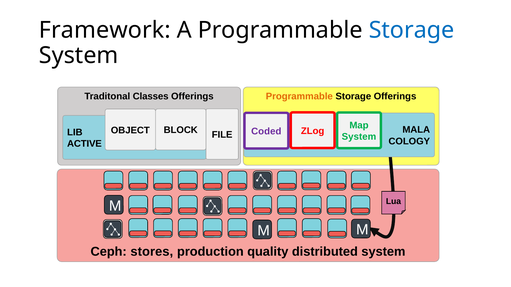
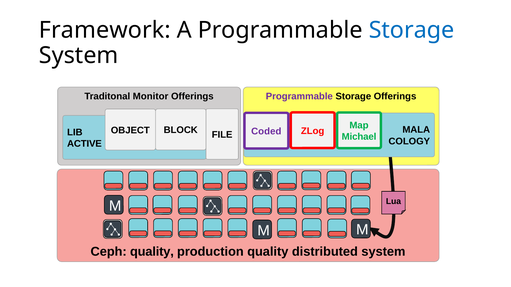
Programmable colour: orange -> purple (299, 97)
Classes: Classes -> Monitor (151, 97)
System: System -> Michael (359, 137)
Ceph stores: stores -> quality (152, 252)
